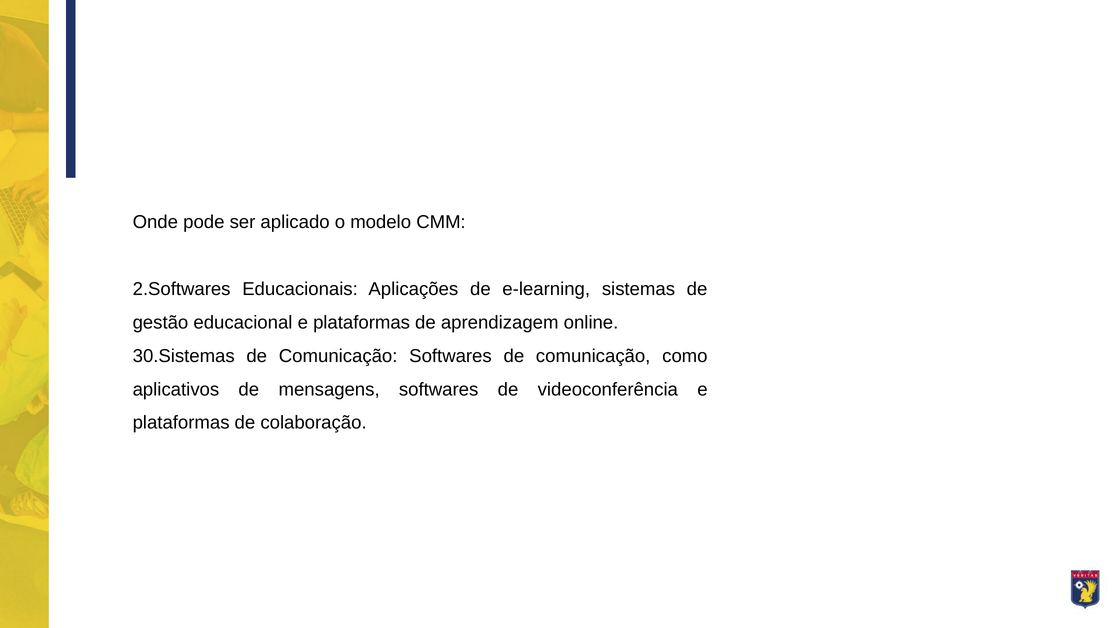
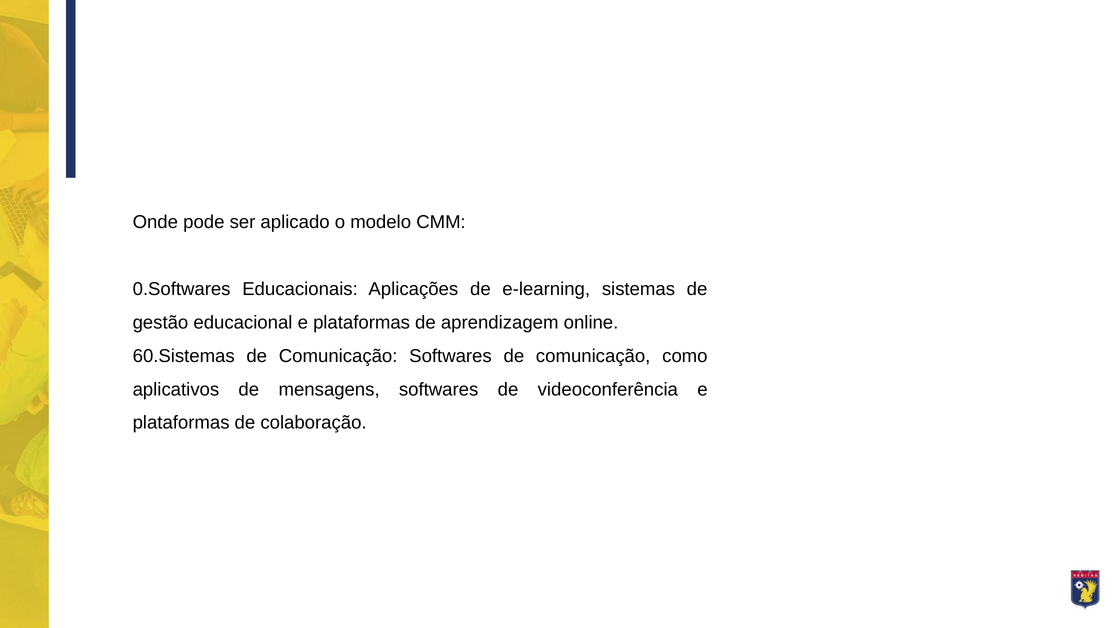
2.Softwares: 2.Softwares -> 0.Softwares (182, 289)
30.Sistemas: 30.Sistemas -> 60.Sistemas (184, 356)
